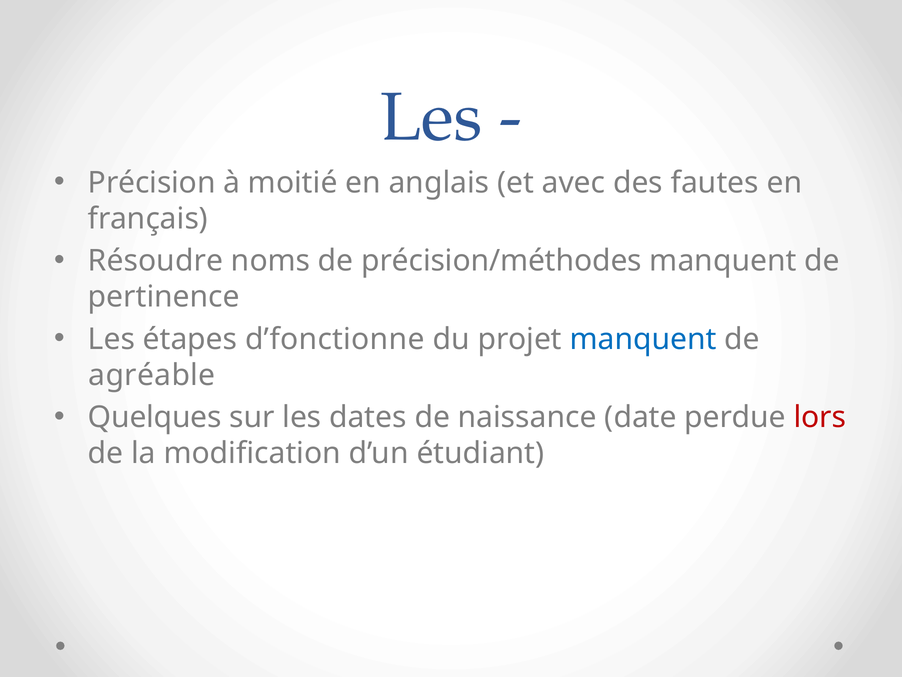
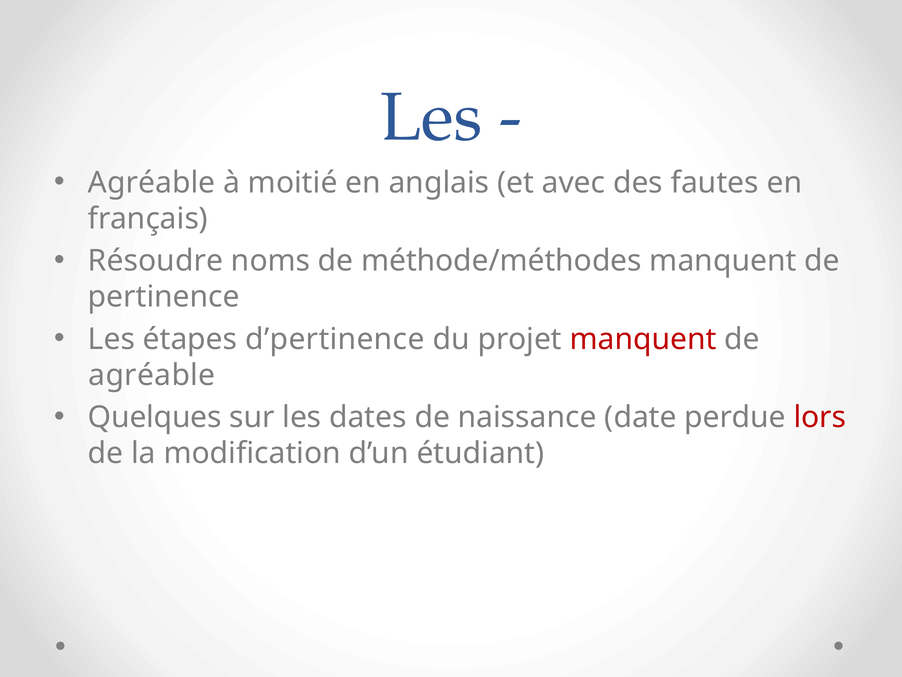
Précision: Précision -> Agréable (152, 183)
précision/méthodes: précision/méthodes -> méthode/méthodes (501, 261)
d’fonctionne: d’fonctionne -> d’pertinence (335, 339)
manquent colour: blue -> red (643, 339)
